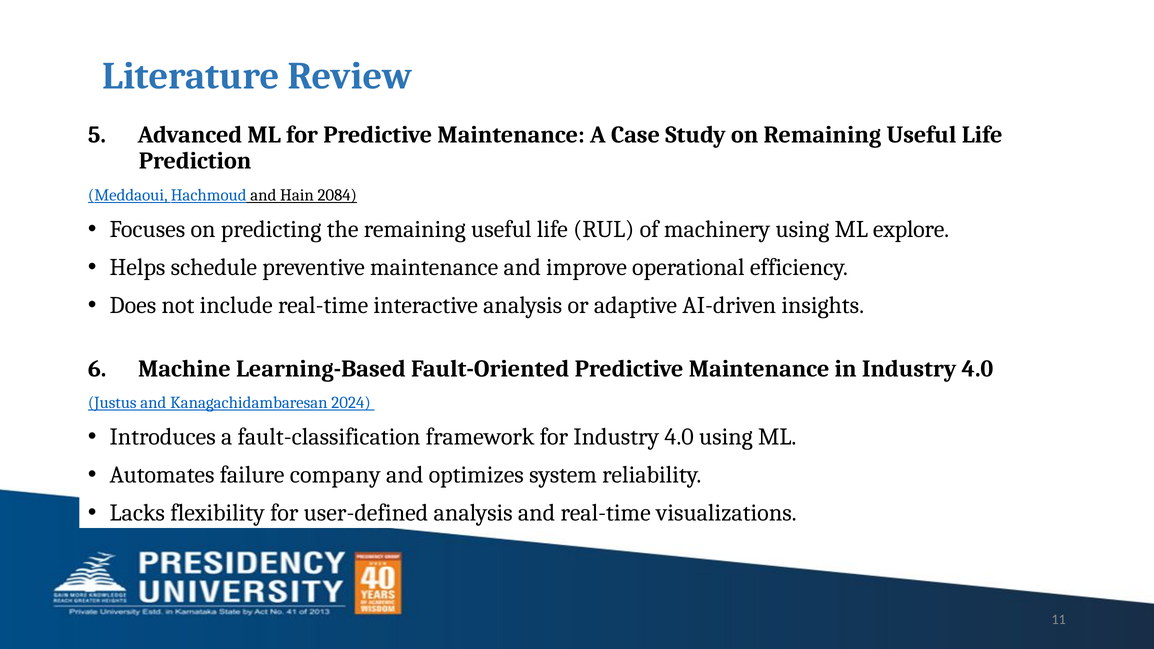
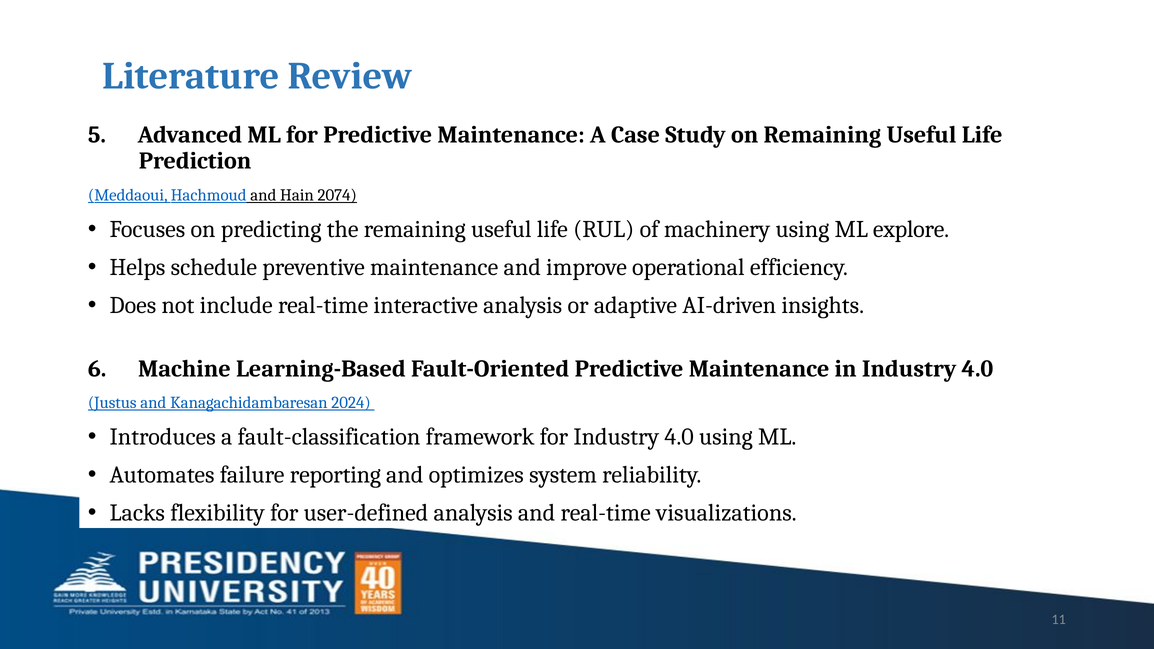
2084: 2084 -> 2074 (337, 195)
company: company -> reporting (335, 475)
